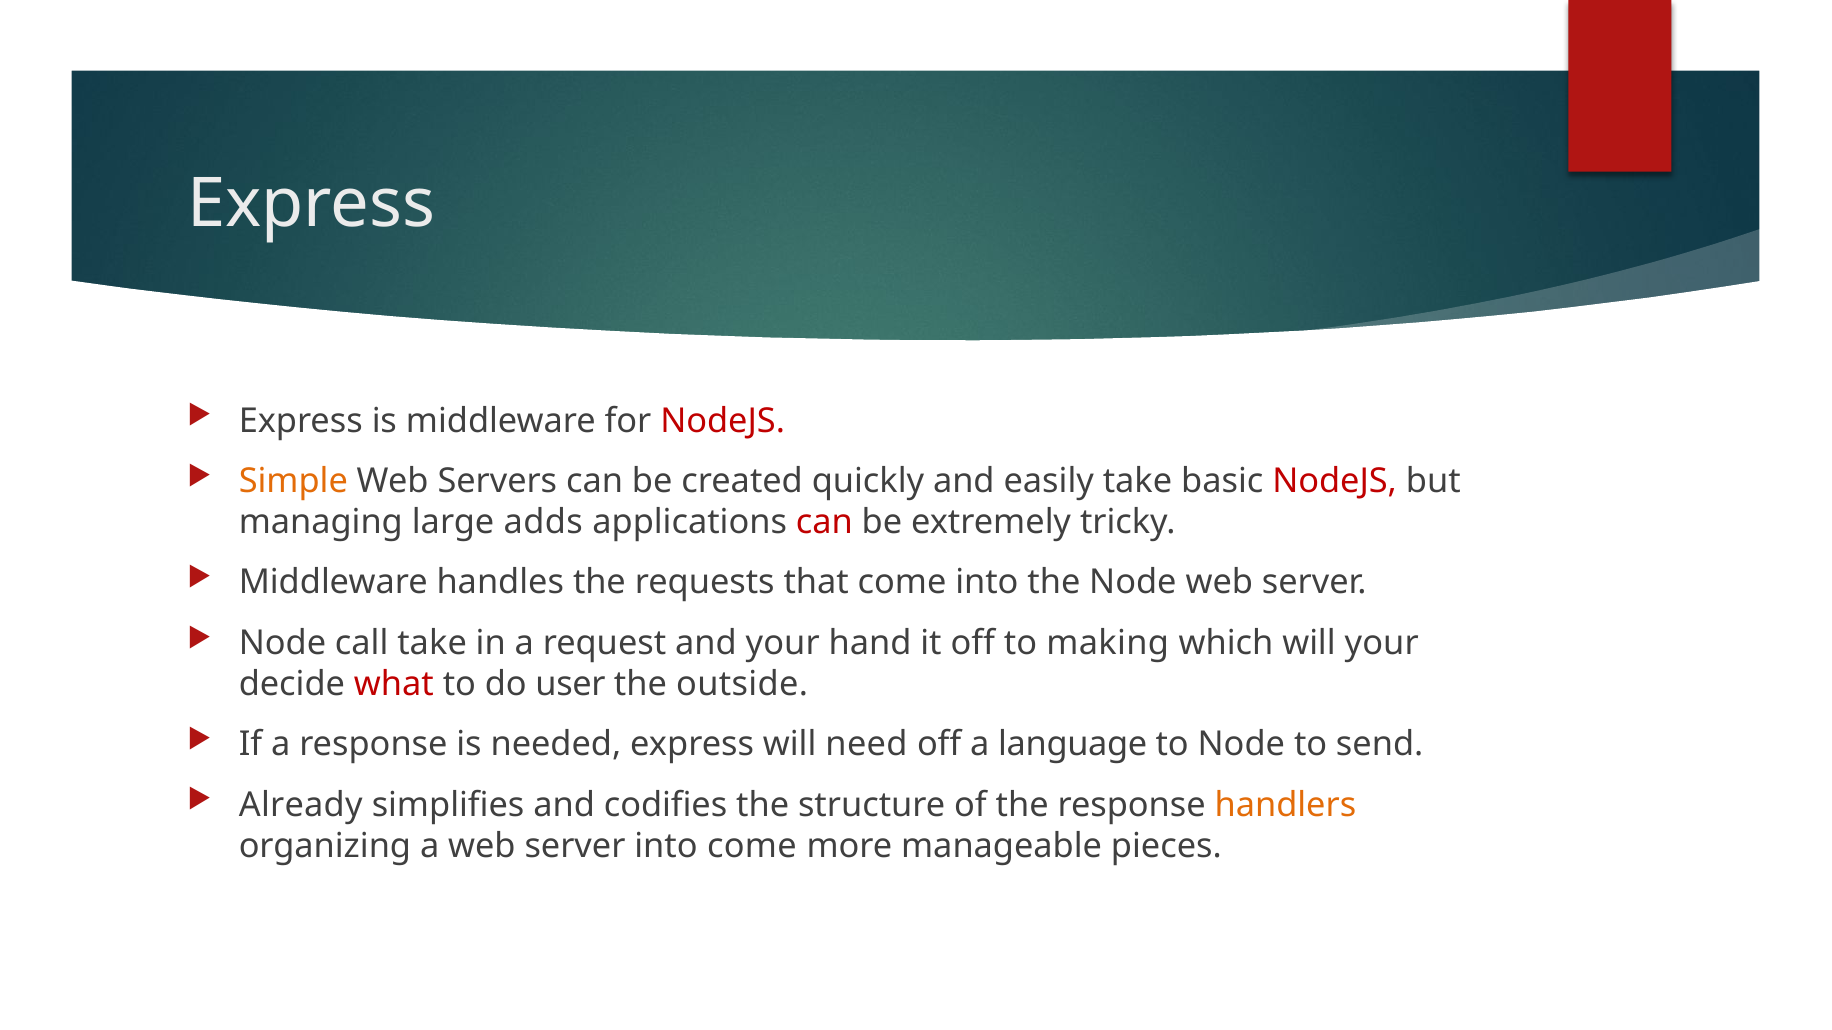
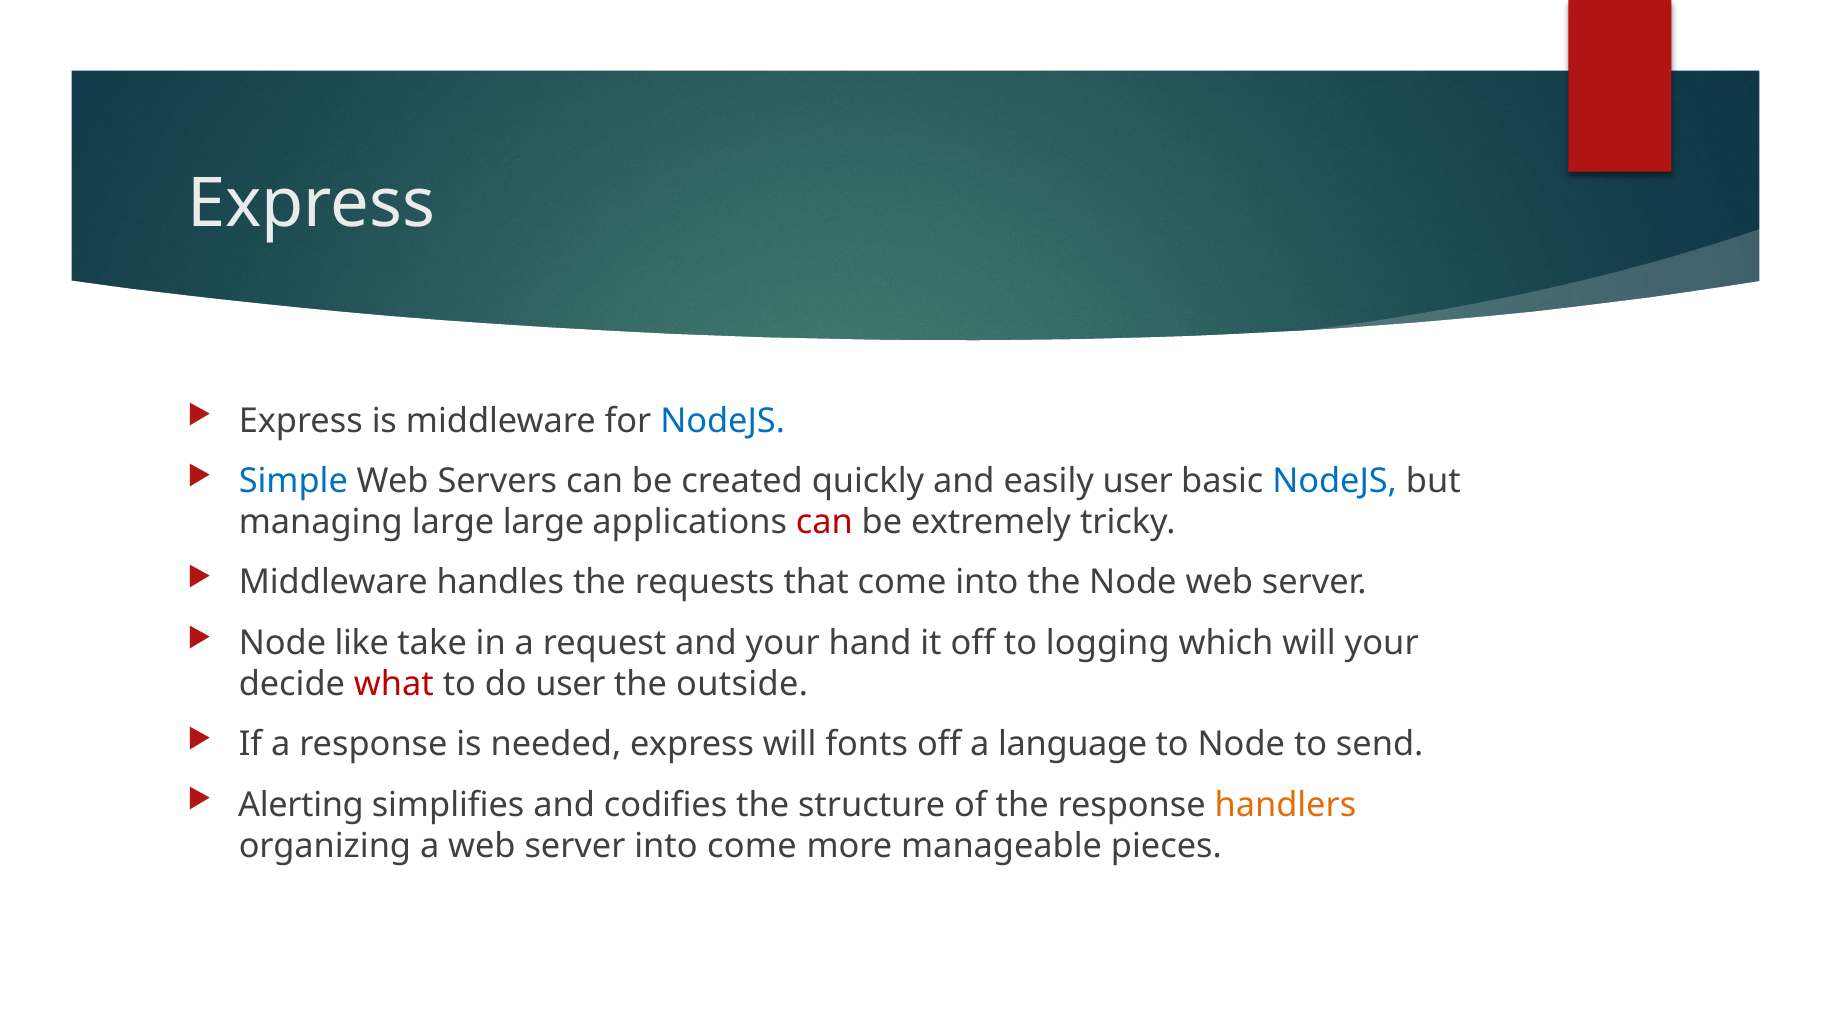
NodeJS colour: red -> blue (723, 421)
Simple colour: orange -> blue (293, 481)
easily take: take -> user (1138, 481)
NodeJS colour: red -> blue (1335, 481)
large adds: adds -> large (544, 523)
call: call -> like (362, 643)
making: making -> logging (1108, 643)
need: need -> fonts (867, 745)
Already: Already -> Alerting (301, 805)
